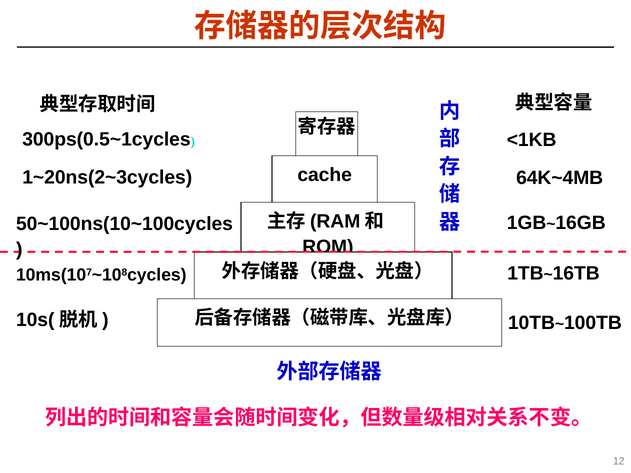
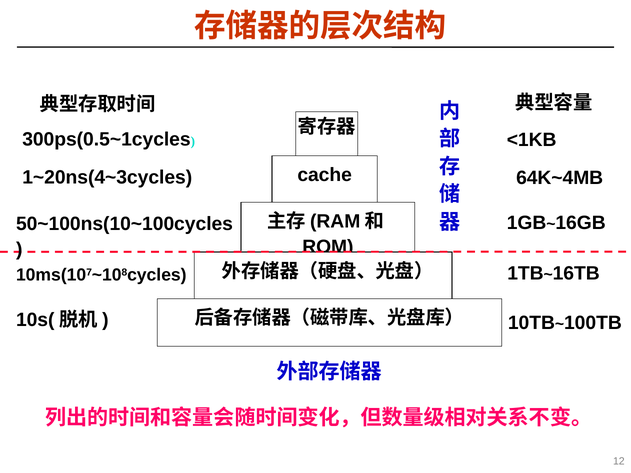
1~20ns(2~3cycles: 1~20ns(2~3cycles -> 1~20ns(4~3cycles (107, 177)
